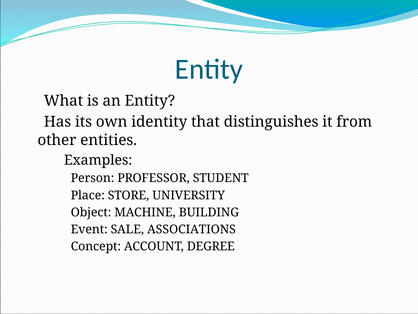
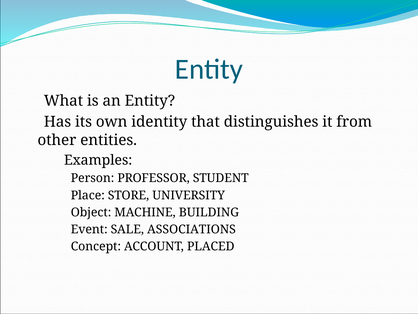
DEGREE: DEGREE -> PLACED (211, 246)
